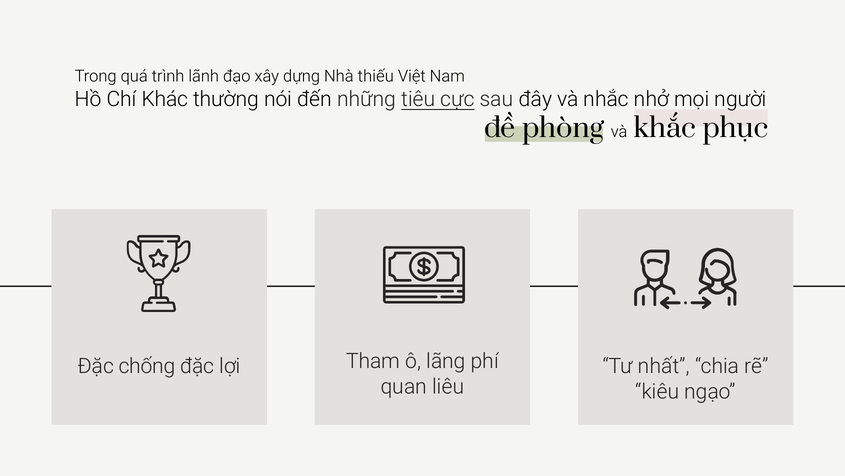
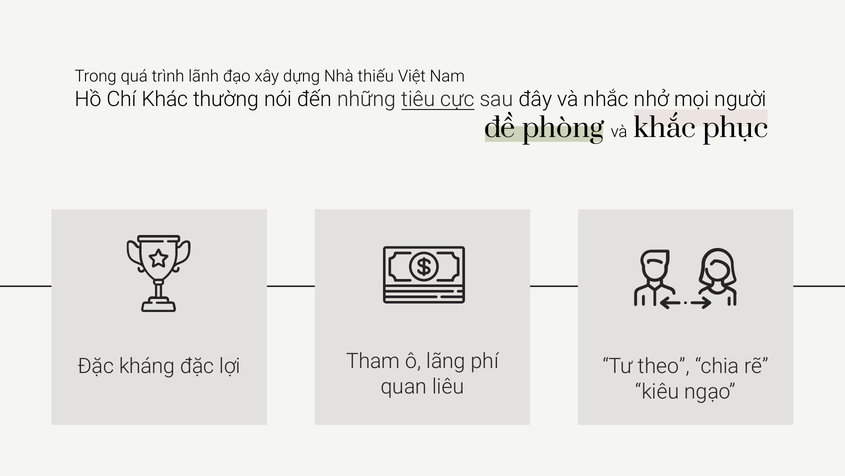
chống: chống -> kháng (147, 366)
nhất: nhất -> theo (664, 366)
